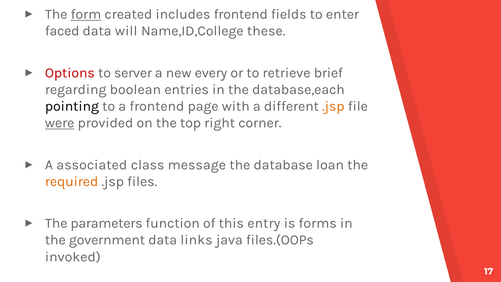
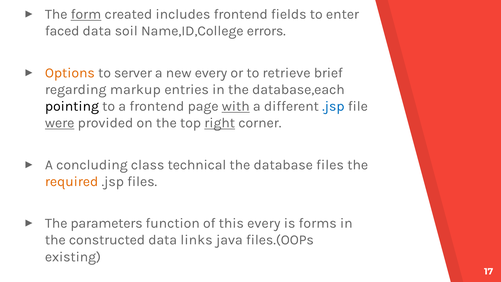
will: will -> soil (126, 31)
these: these -> errors (266, 31)
Options colour: red -> orange (70, 73)
boolean: boolean -> markup (135, 90)
with underline: none -> present (236, 106)
.jsp colour: orange -> blue (333, 106)
right underline: none -> present (220, 123)
associated: associated -> concluding (92, 165)
message: message -> technical (197, 165)
database loan: loan -> files (330, 165)
this entry: entry -> every (264, 223)
government: government -> constructed (107, 240)
invoked: invoked -> existing (73, 257)
